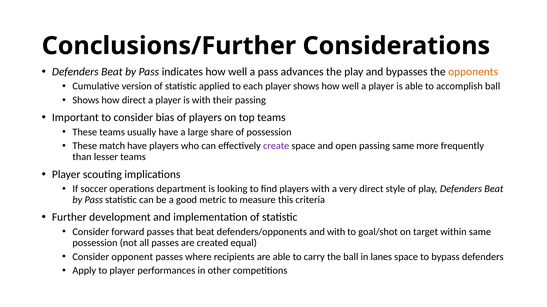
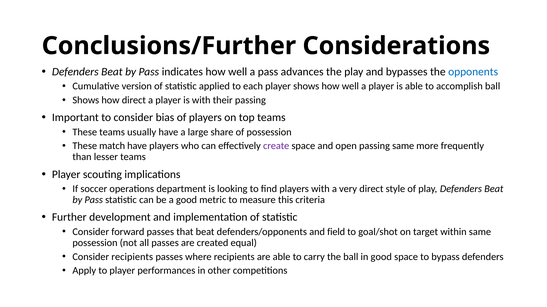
opponents colour: orange -> blue (473, 72)
and with: with -> field (336, 232)
Consider opponent: opponent -> recipients (132, 257)
in lanes: lanes -> good (381, 257)
